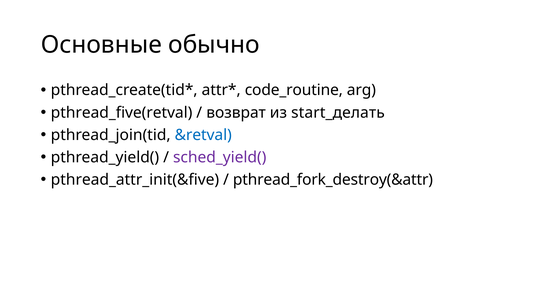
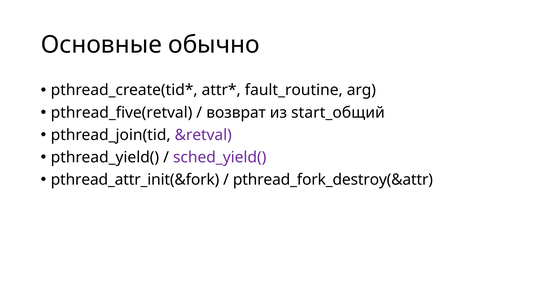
code_routine: code_routine -> fault_routine (294, 90)
start_делать: start_делать -> start_общий (338, 113)
&retval colour: blue -> purple (203, 135)
pthread_attr_init(&five: pthread_attr_init(&five -> pthread_attr_init(&fork (135, 180)
